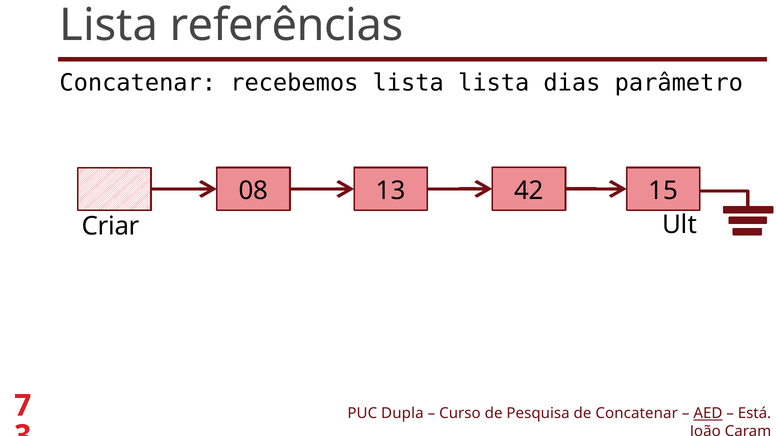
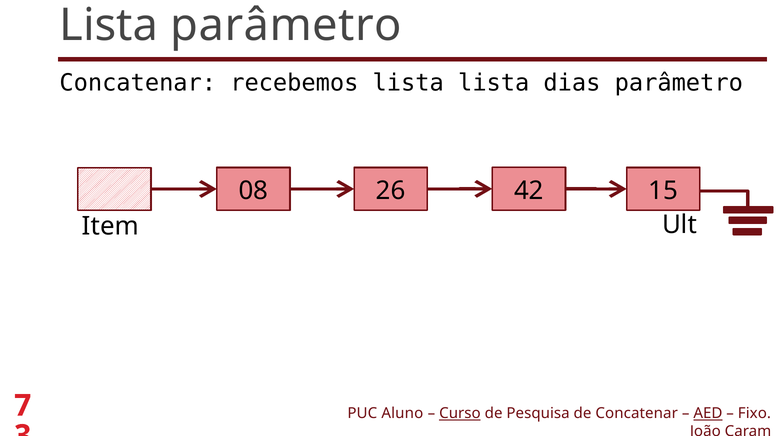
Lista referências: referências -> parâmetro (286, 25)
13: 13 -> 26 (391, 191)
Criar: Criar -> Item (110, 226)
Dupla: Dupla -> Aluno (402, 414)
Curso underline: none -> present (460, 414)
Está: Está -> Fixo (754, 414)
